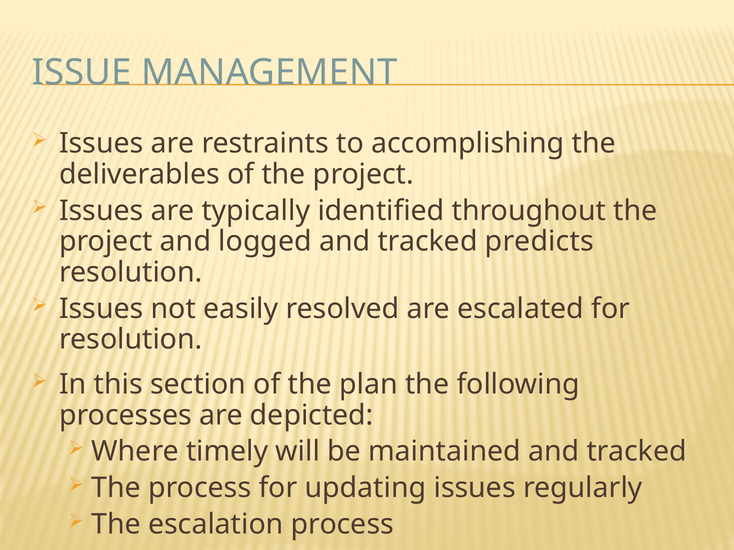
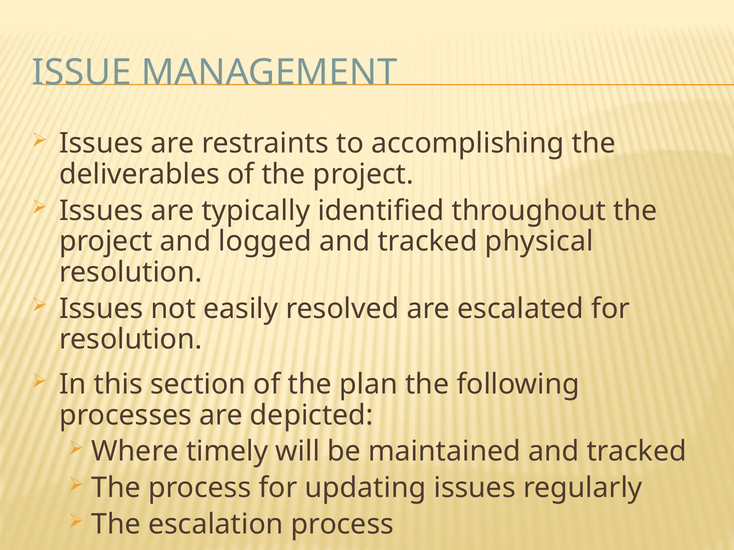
predicts: predicts -> physical (539, 242)
